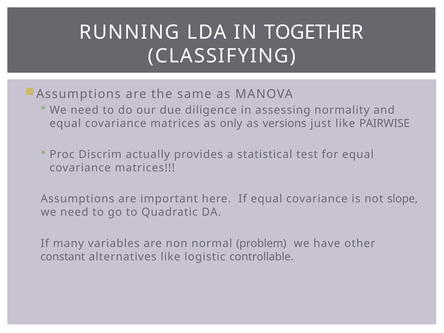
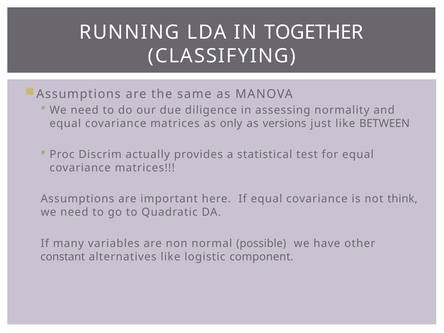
PAIRWISE: PAIRWISE -> BETWEEN (384, 123)
slope: slope -> think (402, 199)
problem: problem -> possible (261, 243)
controllable: controllable -> component (261, 257)
